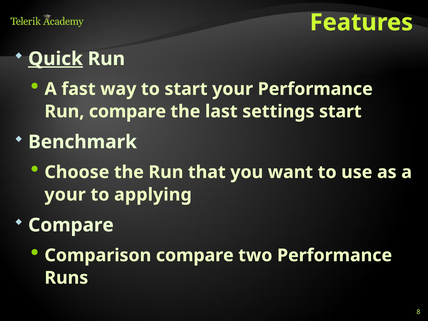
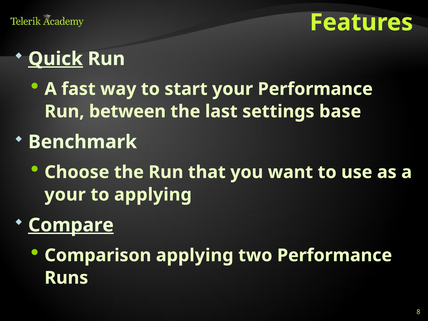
Run compare: compare -> between (127, 111)
settings start: start -> base (340, 111)
Compare underline: none -> present (71, 225)
Comparison compare: compare -> applying (195, 255)
